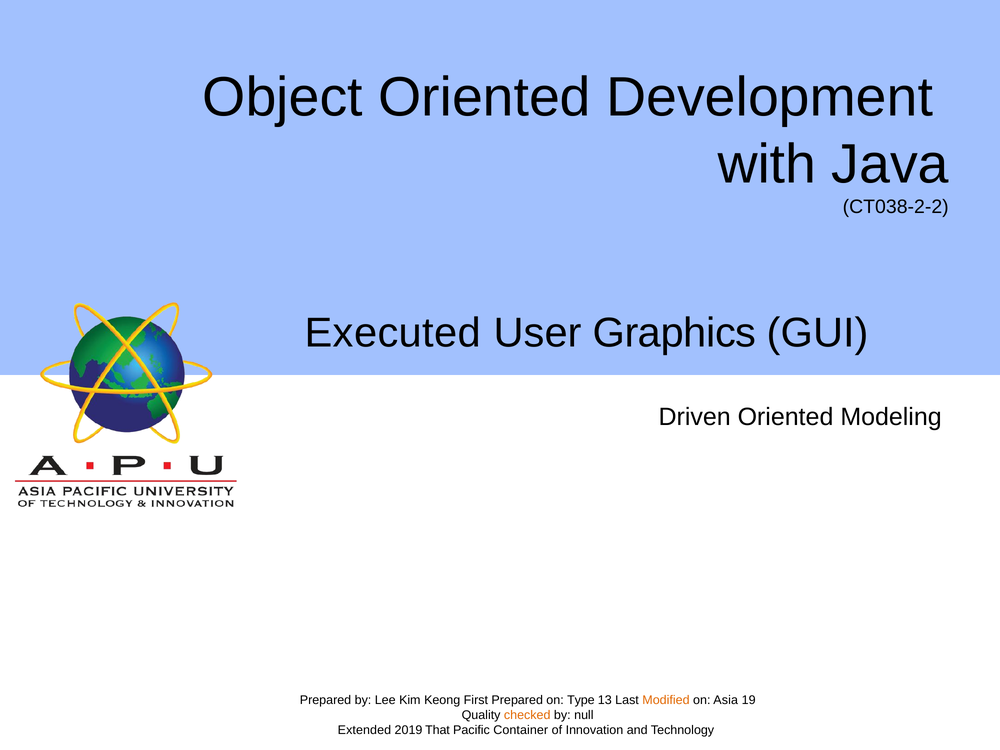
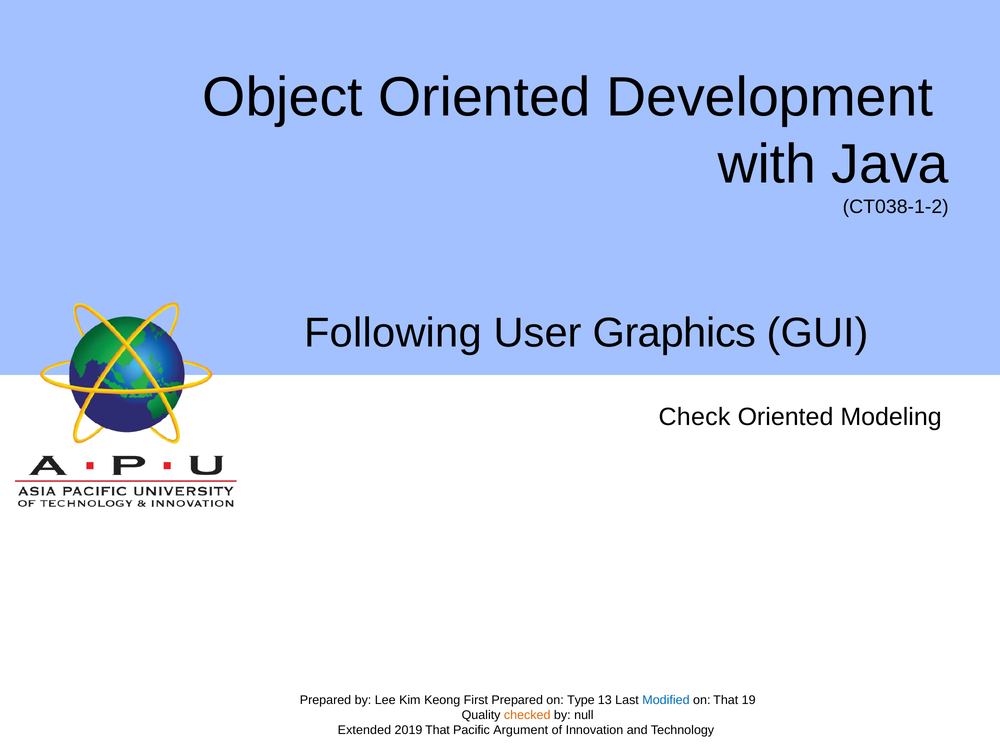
CT038-2-2: CT038-2-2 -> CT038-1-2 (896, 207)
Executed: Executed -> Following (393, 333)
Driven: Driven -> Check (694, 417)
Modified colour: orange -> blue (666, 700)
on Asia: Asia -> That (726, 700)
Container: Container -> Argument (521, 730)
